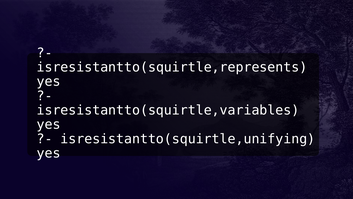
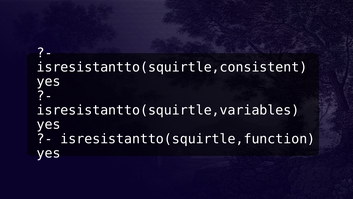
isresistantto(squirtle,represents: isresistantto(squirtle,represents -> isresistantto(squirtle,consistent (172, 67)
isresistantto(squirtle,unifying: isresistantto(squirtle,unifying -> isresistantto(squirtle,function (188, 139)
